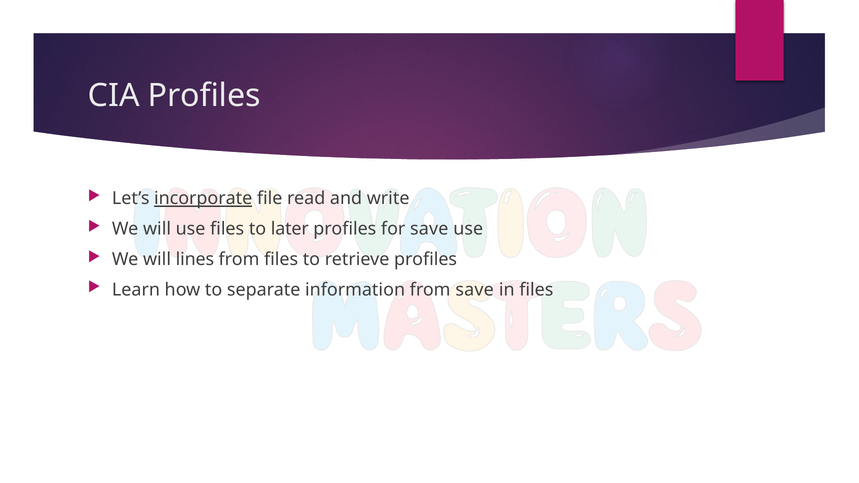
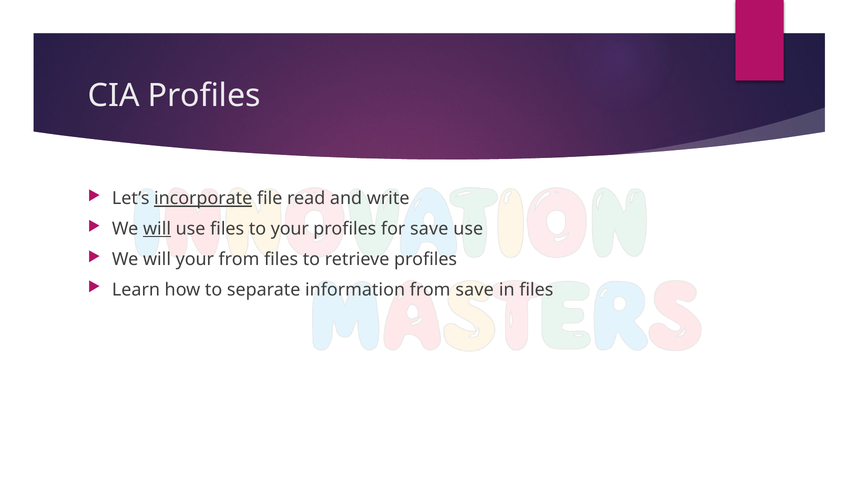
will underline: none -> present (157, 229)
to later: later -> your (290, 229)
will lines: lines -> your (195, 260)
